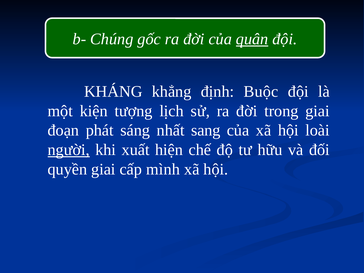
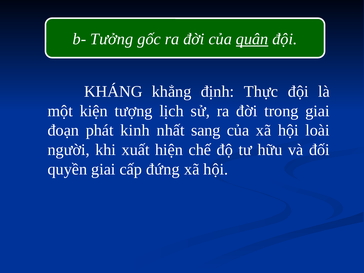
Chúng: Chúng -> Tưởng (112, 39)
Buộc: Buộc -> Thực (261, 92)
sáng: sáng -> kinh (135, 130)
người underline: present -> none (69, 150)
mình: mình -> đứng (163, 169)
